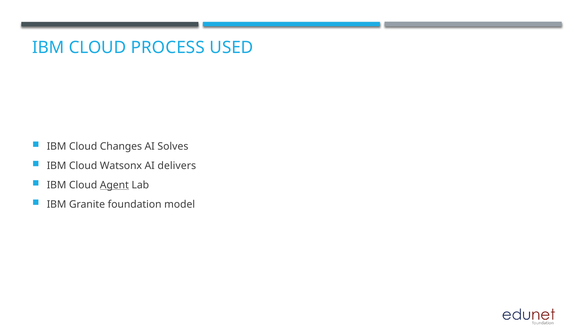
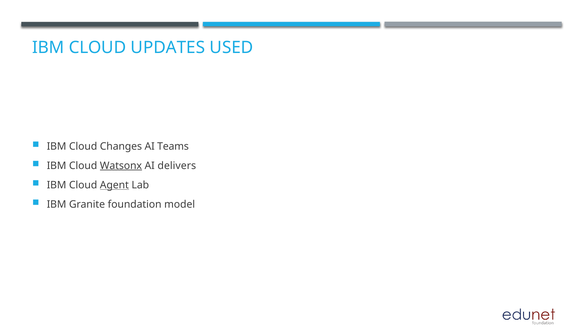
PROCESS: PROCESS -> UPDATES (168, 48)
Solves: Solves -> Teams (173, 146)
Watsonx underline: none -> present (121, 166)
